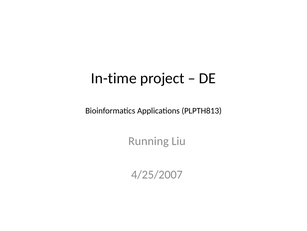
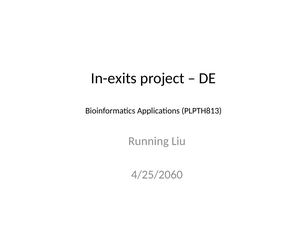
In-time: In-time -> In-exits (114, 78)
4/25/2007: 4/25/2007 -> 4/25/2060 (157, 174)
